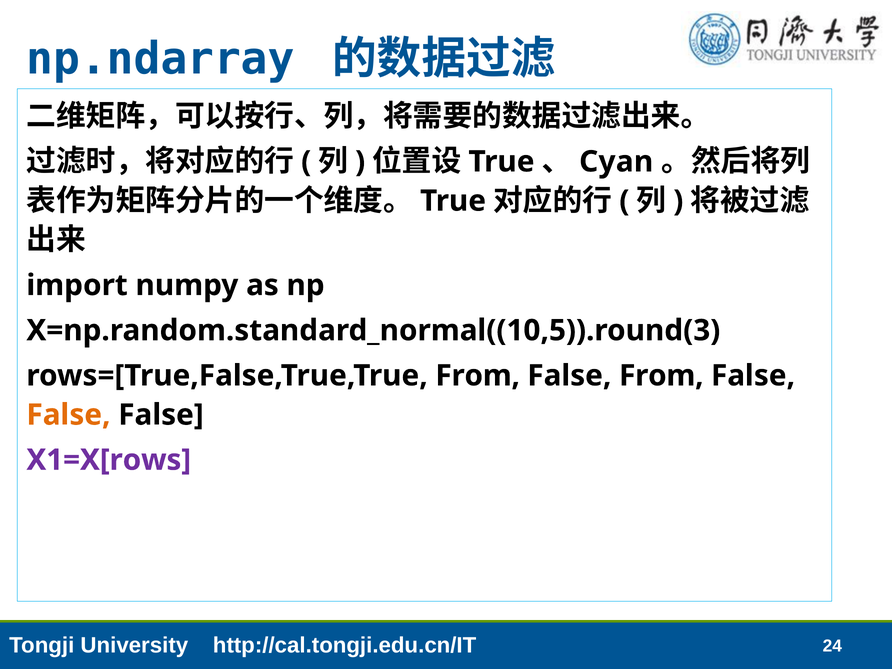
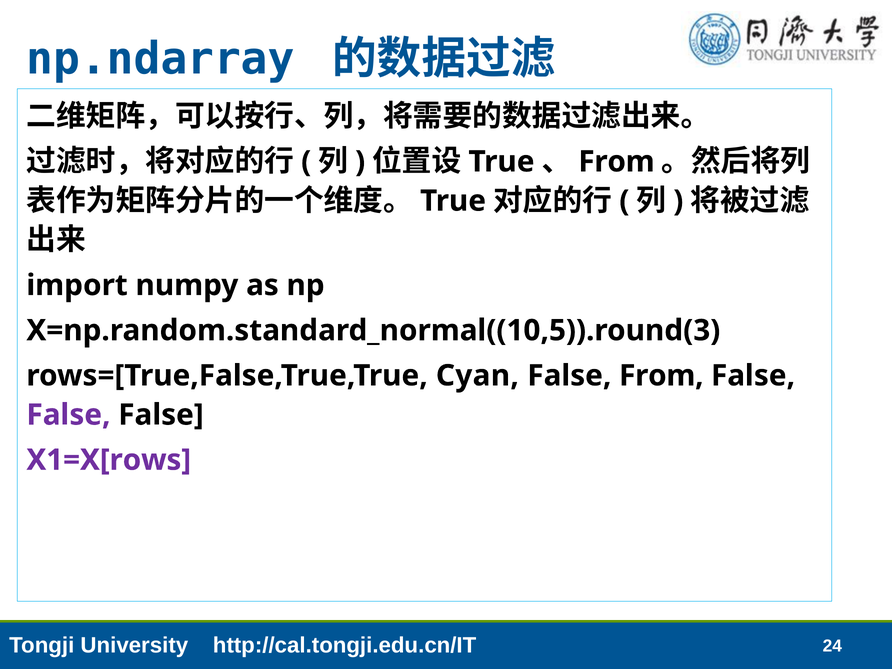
Cyan: Cyan -> From (616, 162)
rows=[True,False,True,True From: From -> Cyan (477, 376)
False colour: orange -> purple (68, 415)
